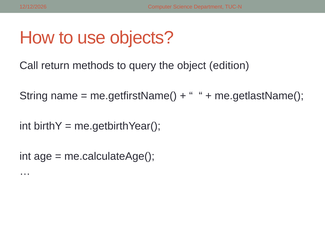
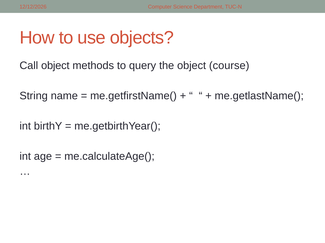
Call return: return -> object (55, 66)
edition: edition -> course (229, 66)
